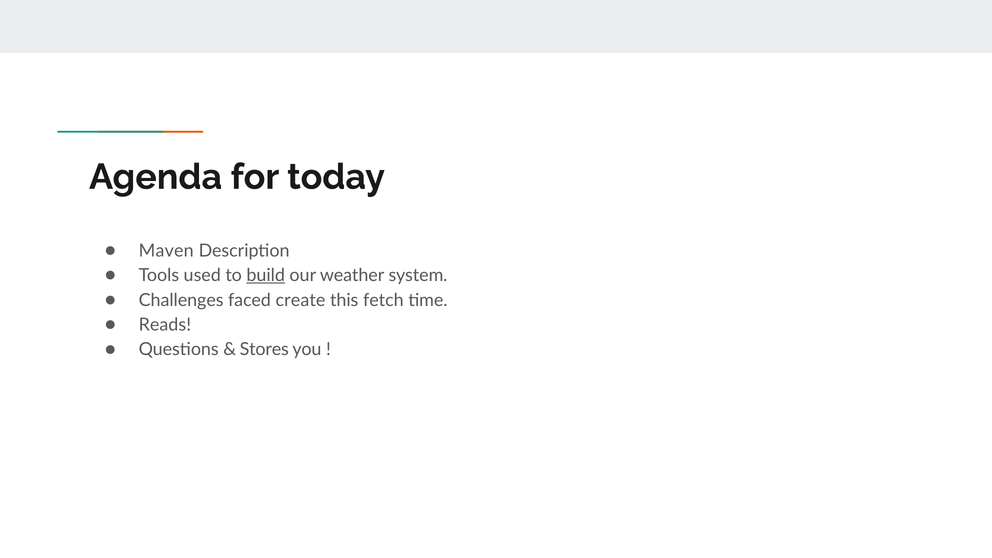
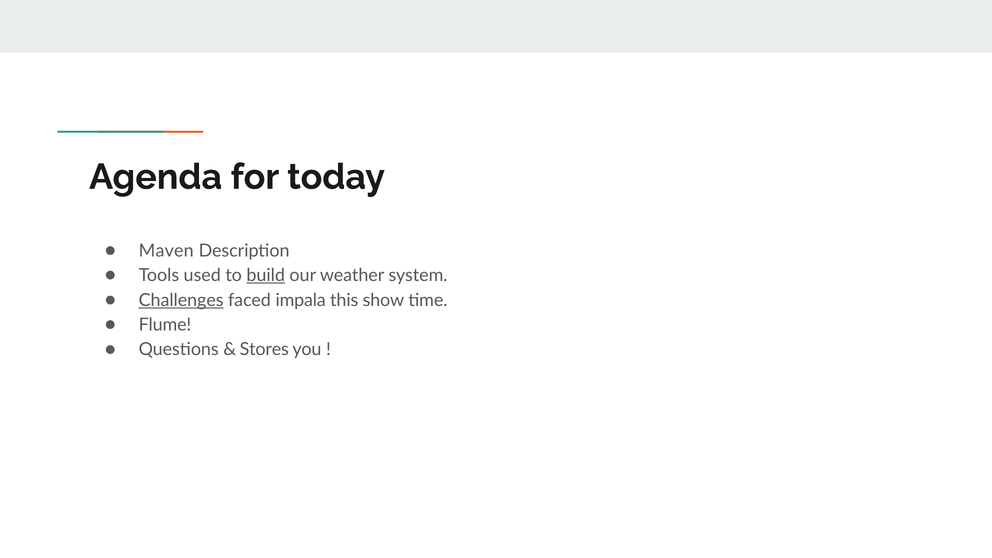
Challenges underline: none -> present (181, 300)
create: create -> impala (301, 300)
fetch: fetch -> show (383, 300)
Reads: Reads -> Flume (165, 325)
